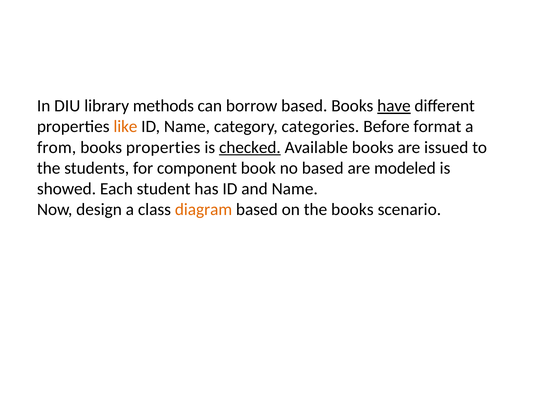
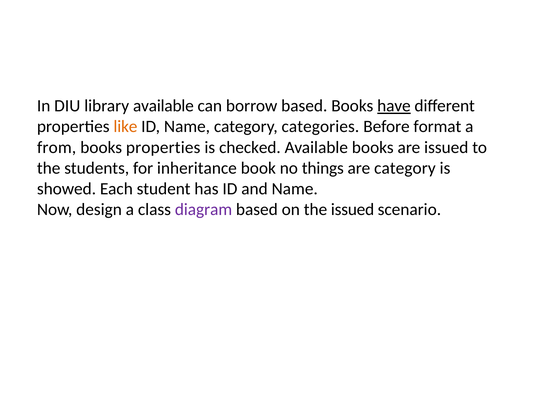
library methods: methods -> available (163, 106)
checked underline: present -> none (250, 147)
component: component -> inheritance (197, 168)
no based: based -> things (323, 168)
are modeled: modeled -> category (405, 168)
diagram colour: orange -> purple (203, 209)
the books: books -> issued (353, 209)
